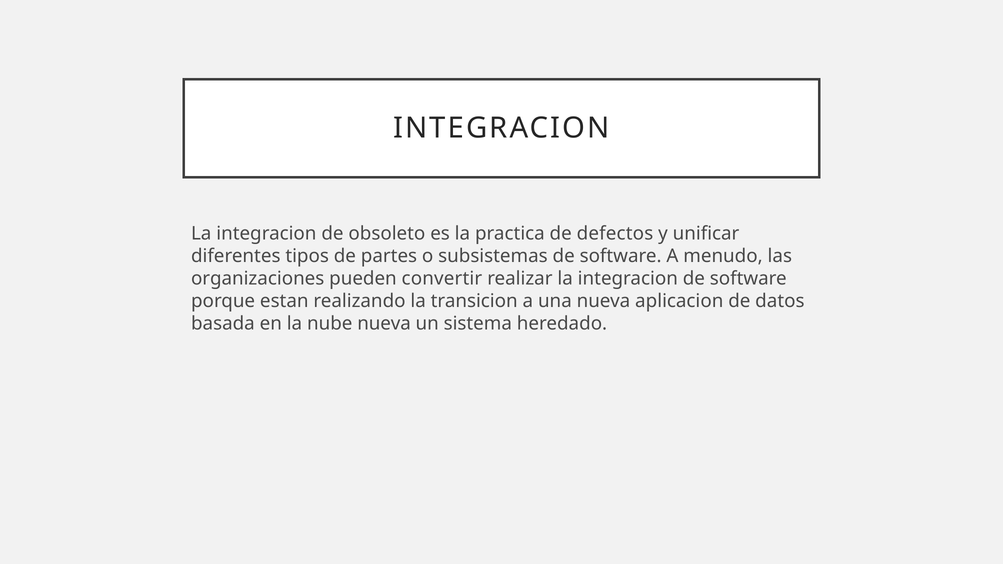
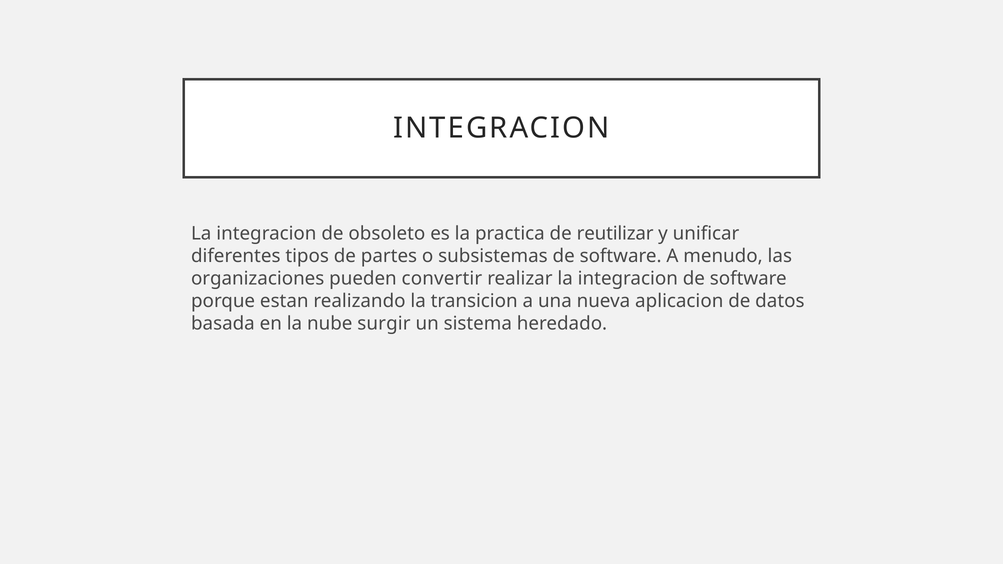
defectos: defectos -> reutilizar (615, 233)
nube nueva: nueva -> surgir (384, 324)
